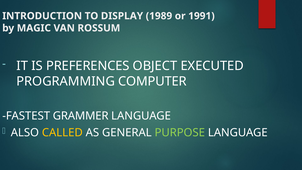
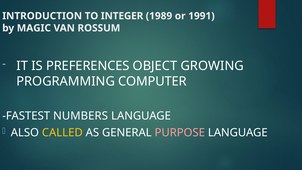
DISPLAY: DISPLAY -> INTEGER (122, 16)
EXECUTED: EXECUTED -> GROWING (212, 66)
GRAMMER: GRAMMER -> NUMBERS (81, 116)
PURPOSE colour: light green -> pink (180, 132)
